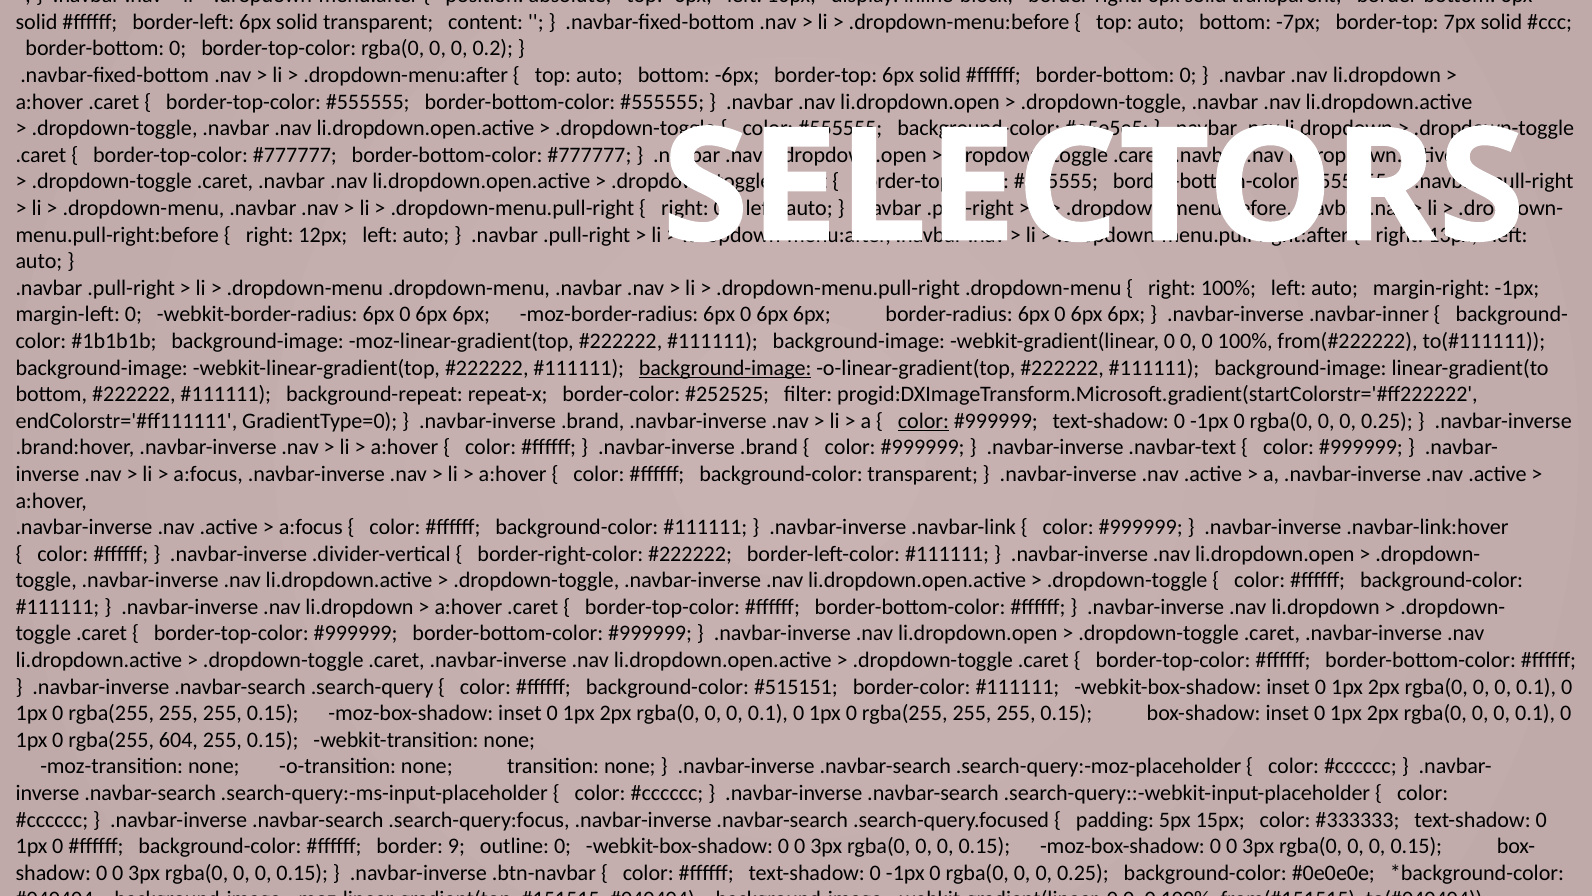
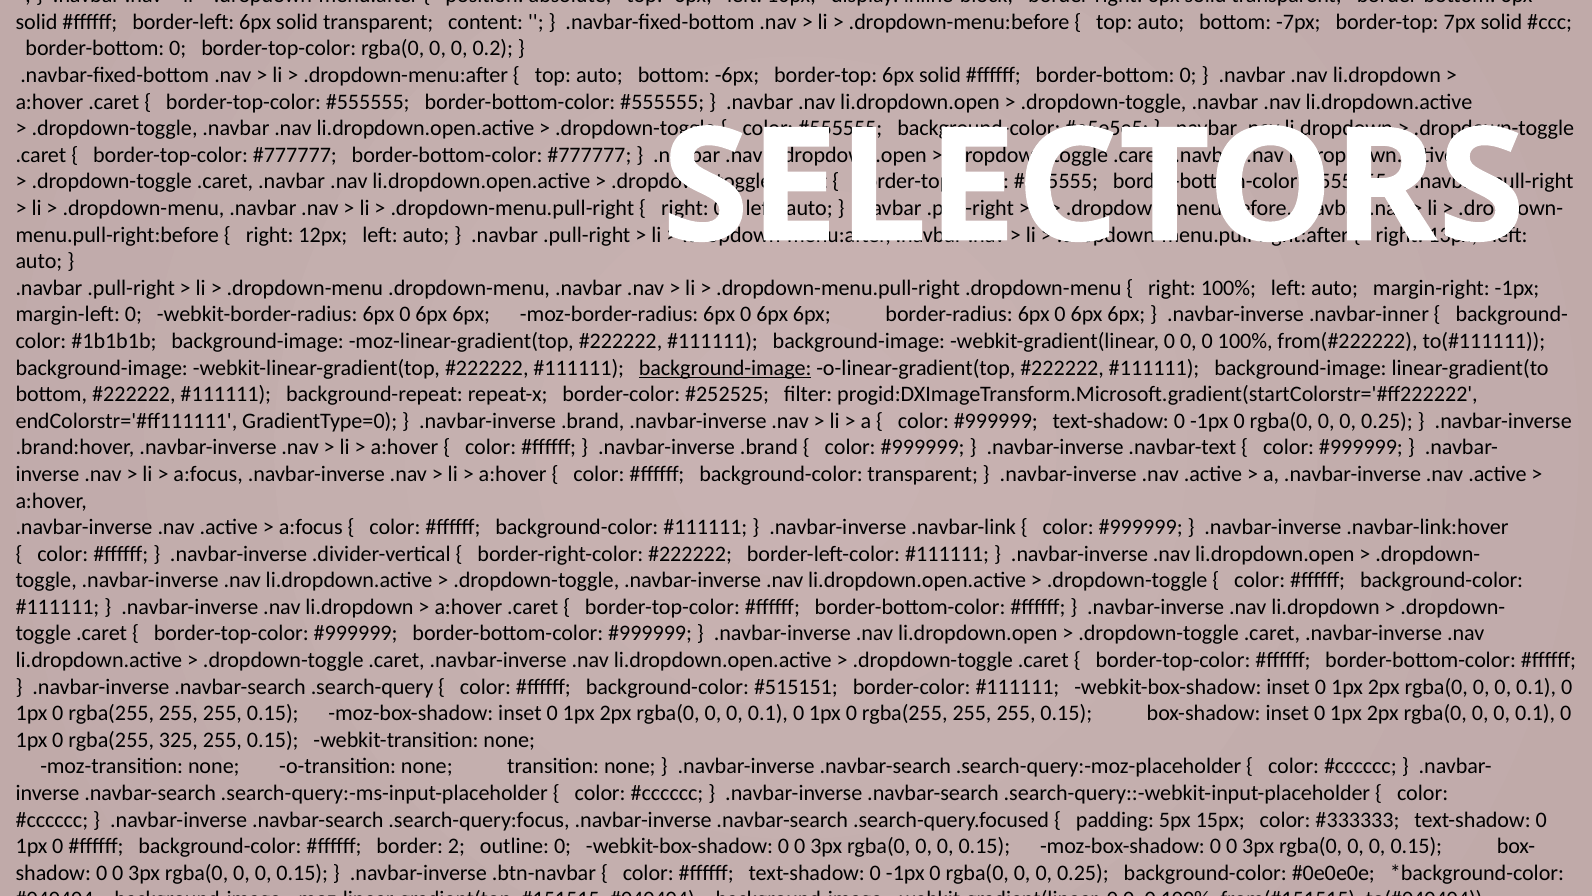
color underline: present -> none (923, 421)
604: 604 -> 325 (178, 740)
9: 9 -> 2 (457, 846)
